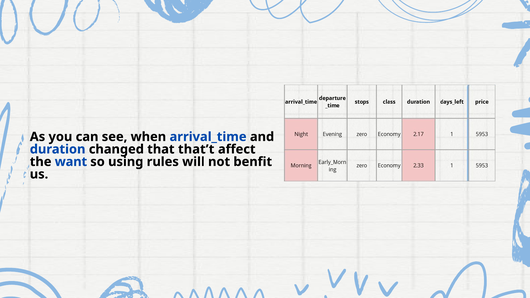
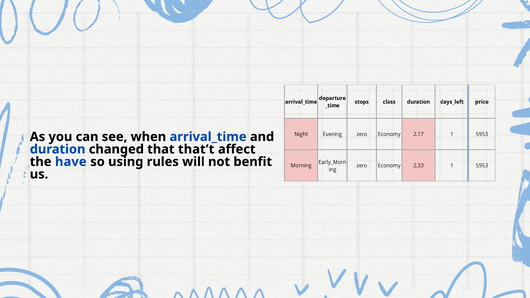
want: want -> have (71, 162)
